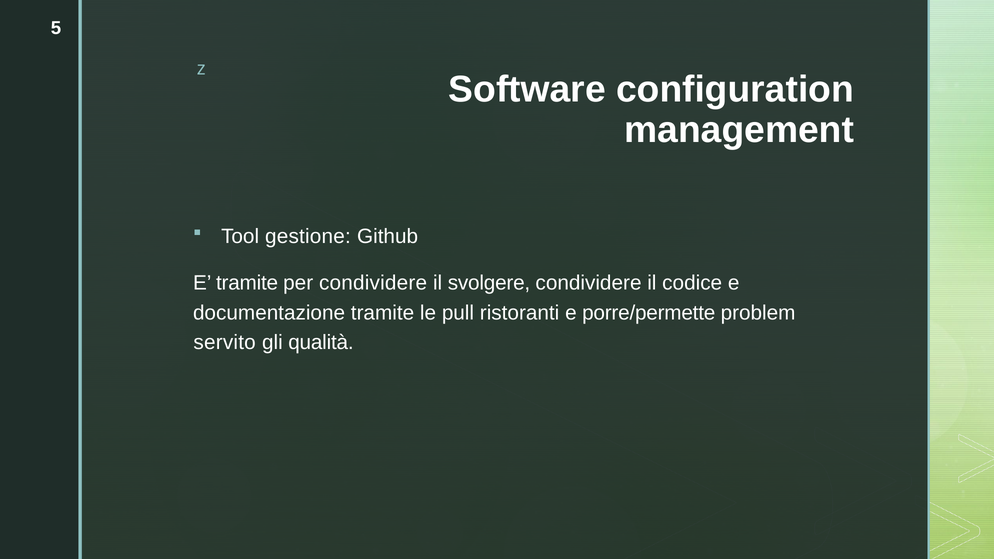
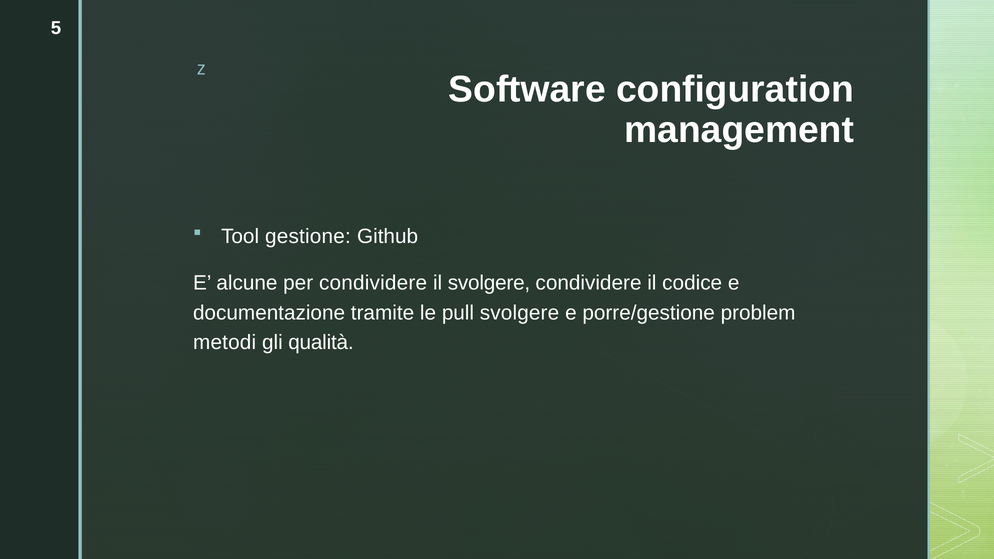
E tramite: tramite -> alcune (247, 283)
pull ristoranti: ristoranti -> svolgere (520, 313)
porre/permette: porre/permette -> porre/gestione (649, 313)
servito: servito -> metodi (225, 343)
